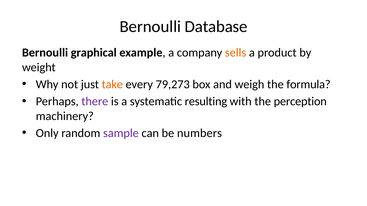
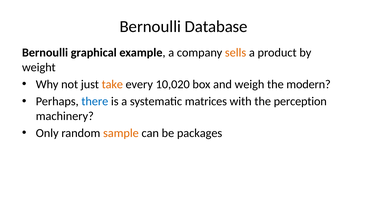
79,273: 79,273 -> 10,020 (173, 85)
formula: formula -> modern (309, 85)
there colour: purple -> blue (95, 102)
resulting: resulting -> matrices (206, 102)
sample colour: purple -> orange (121, 133)
numbers: numbers -> packages (200, 133)
